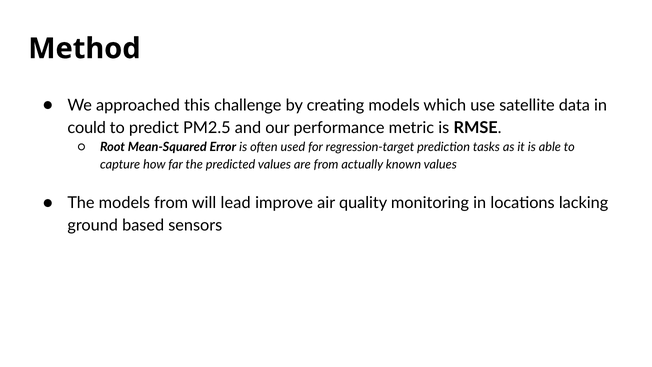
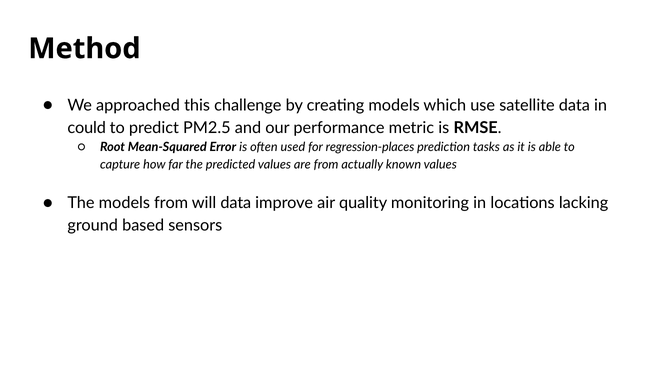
regression-target: regression-target -> regression-places (370, 147)
will lead: lead -> data (236, 203)
